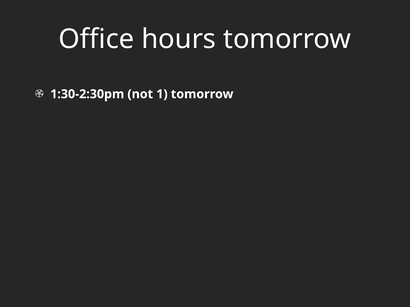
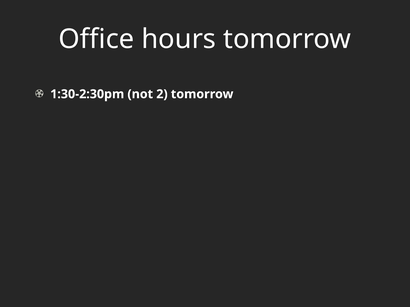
1: 1 -> 2 (162, 94)
